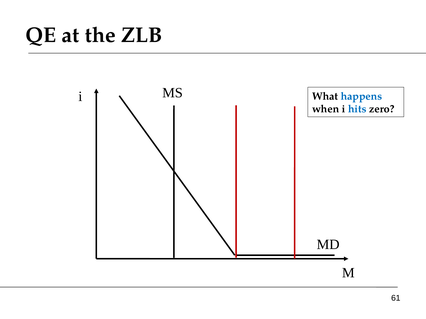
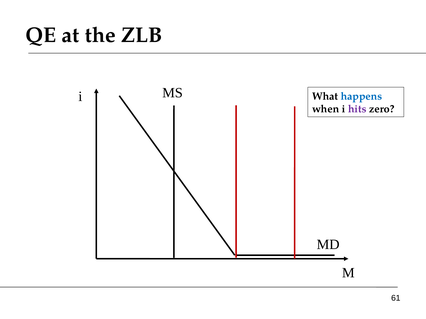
hits colour: blue -> purple (357, 109)
